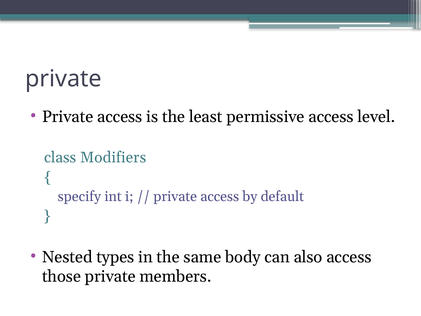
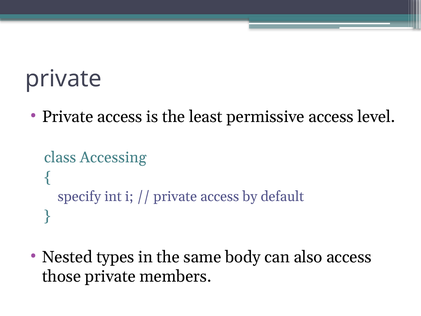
Modifiers: Modifiers -> Accessing (113, 157)
